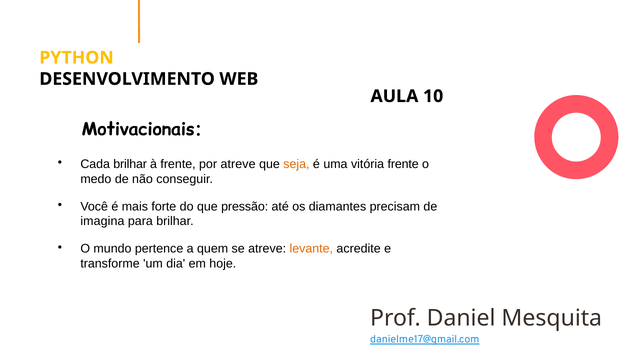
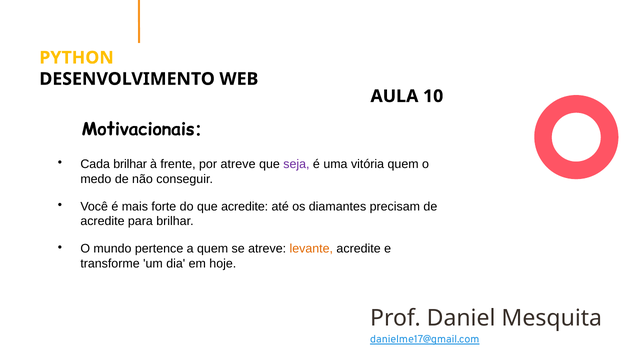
seja colour: orange -> purple (296, 164)
vitória frente: frente -> quem (403, 164)
que pressão: pressão -> acredite (245, 206)
imagina: imagina -> acredite (102, 221)
